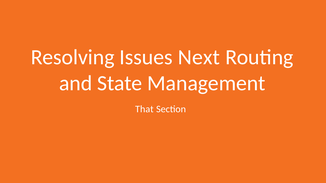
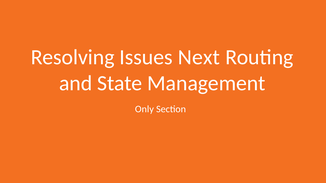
That: That -> Only (144, 109)
